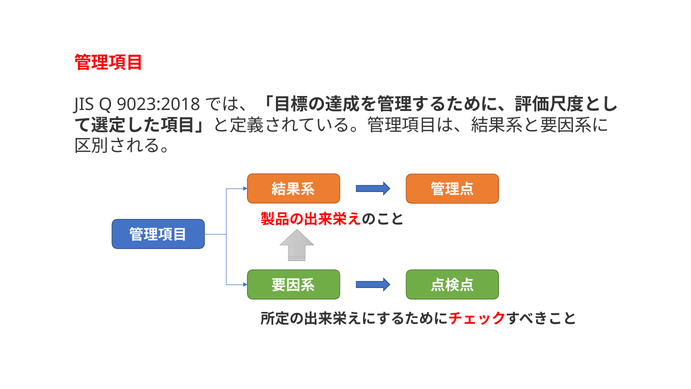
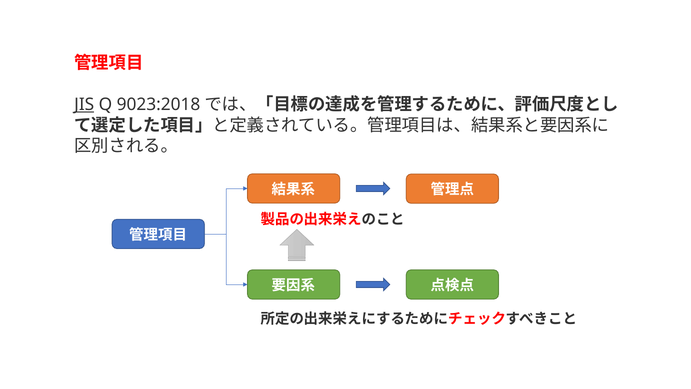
JIS underline: none -> present (84, 105)
